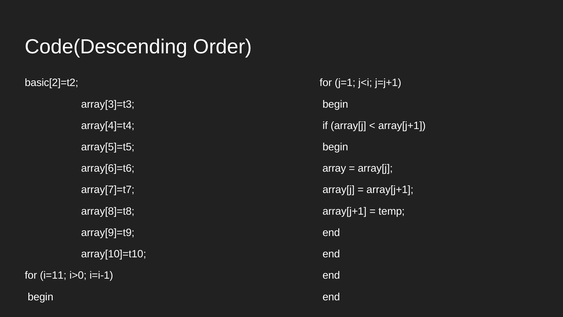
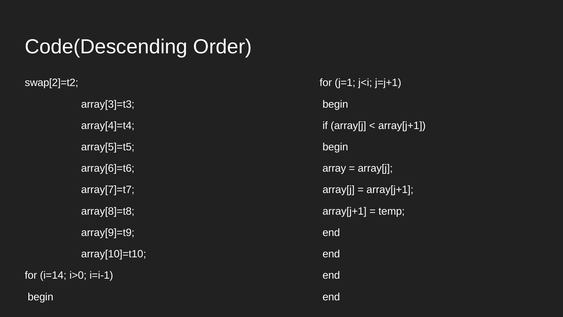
basic[2]=t2: basic[2]=t2 -> swap[2]=t2 (52, 83)
i=11: i=11 -> i=14 (53, 275)
